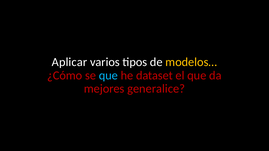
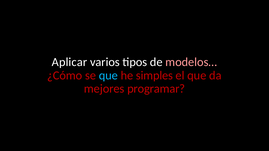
modelos… colour: yellow -> pink (191, 62)
dataset: dataset -> simples (154, 76)
generalice: generalice -> programar (156, 89)
